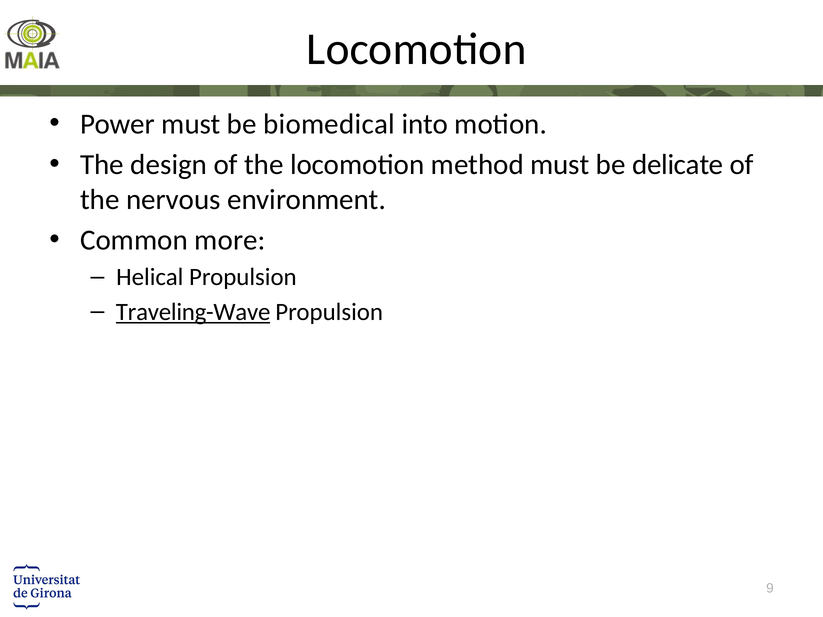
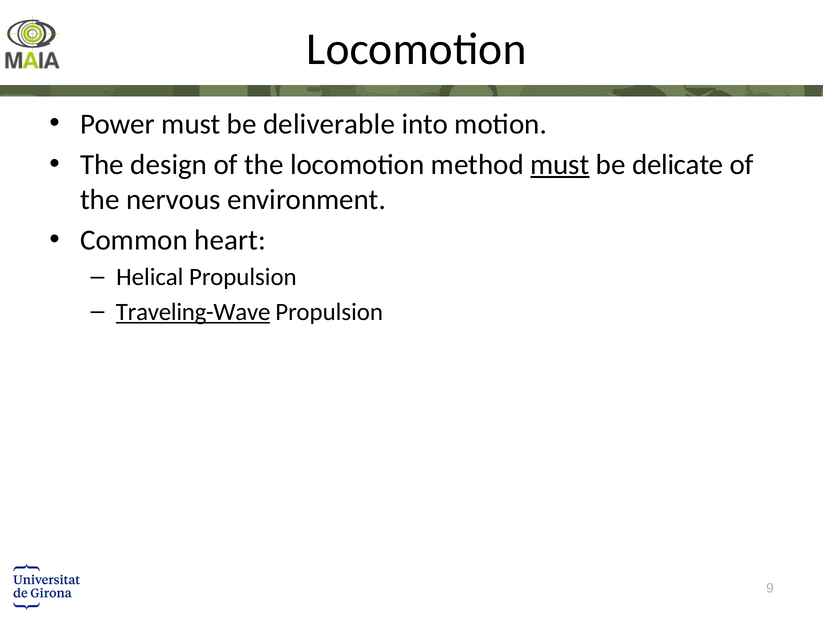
biomedical: biomedical -> deliverable (329, 124)
must underline: none -> present (560, 165)
more: more -> heart (230, 240)
